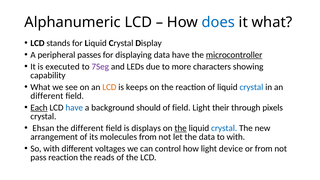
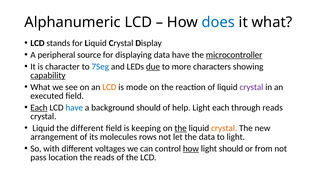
passes: passes -> source (89, 55)
executed: executed -> character (63, 67)
7Seg colour: purple -> blue (100, 67)
due underline: none -> present (153, 67)
capability underline: none -> present (48, 75)
keeps: keeps -> mode (137, 87)
crystal colour: blue -> purple (251, 87)
different: different -> executed (47, 96)
of field: field -> help (181, 108)
Light their: their -> each (221, 108)
through pixels: pixels -> reads (273, 108)
Ehsan: Ehsan -> Liquid (43, 128)
displays: displays -> keeping (146, 128)
crystal colour: blue -> orange (224, 128)
molecules from: from -> rows (148, 137)
to with: with -> light (236, 137)
how underline: none -> present (191, 149)
light device: device -> should (231, 149)
pass reaction: reaction -> location (63, 157)
